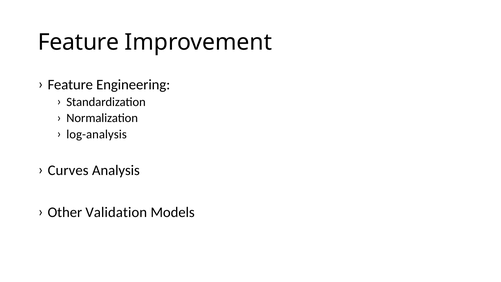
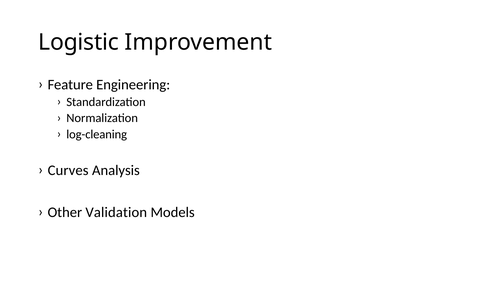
Feature: Feature -> Logistic (79, 42)
log-analysis: log-analysis -> log-cleaning (97, 134)
